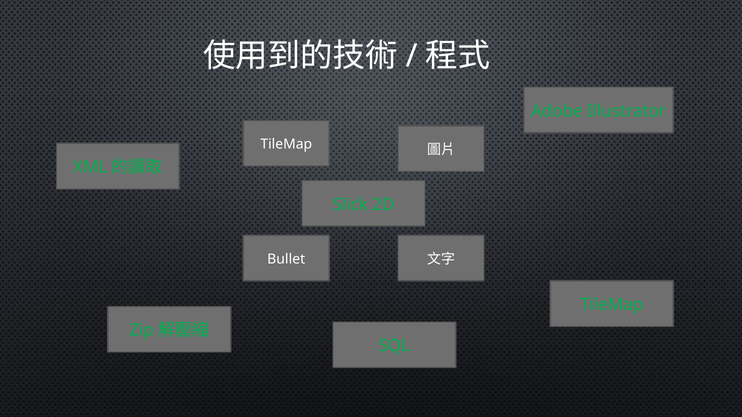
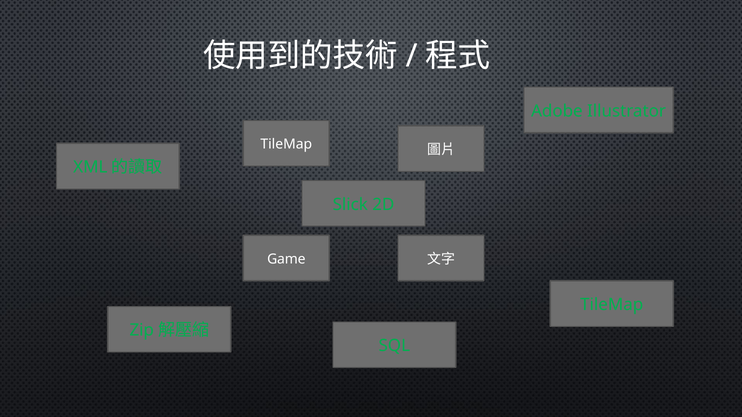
Bullet: Bullet -> Game (286, 259)
